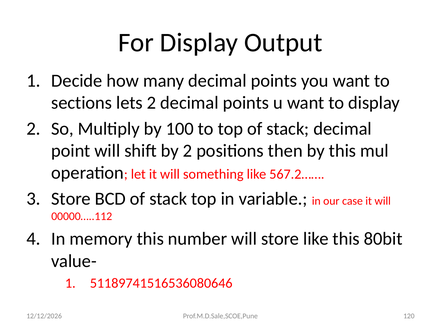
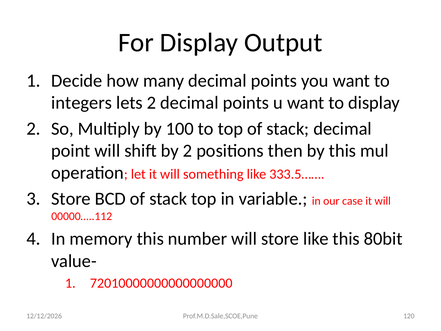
sections: sections -> integers (82, 103)
567.2……: 567.2…… -> 333.5…… (297, 174)
51189741516536080646: 51189741516536080646 -> 72010000000000000000 (161, 283)
